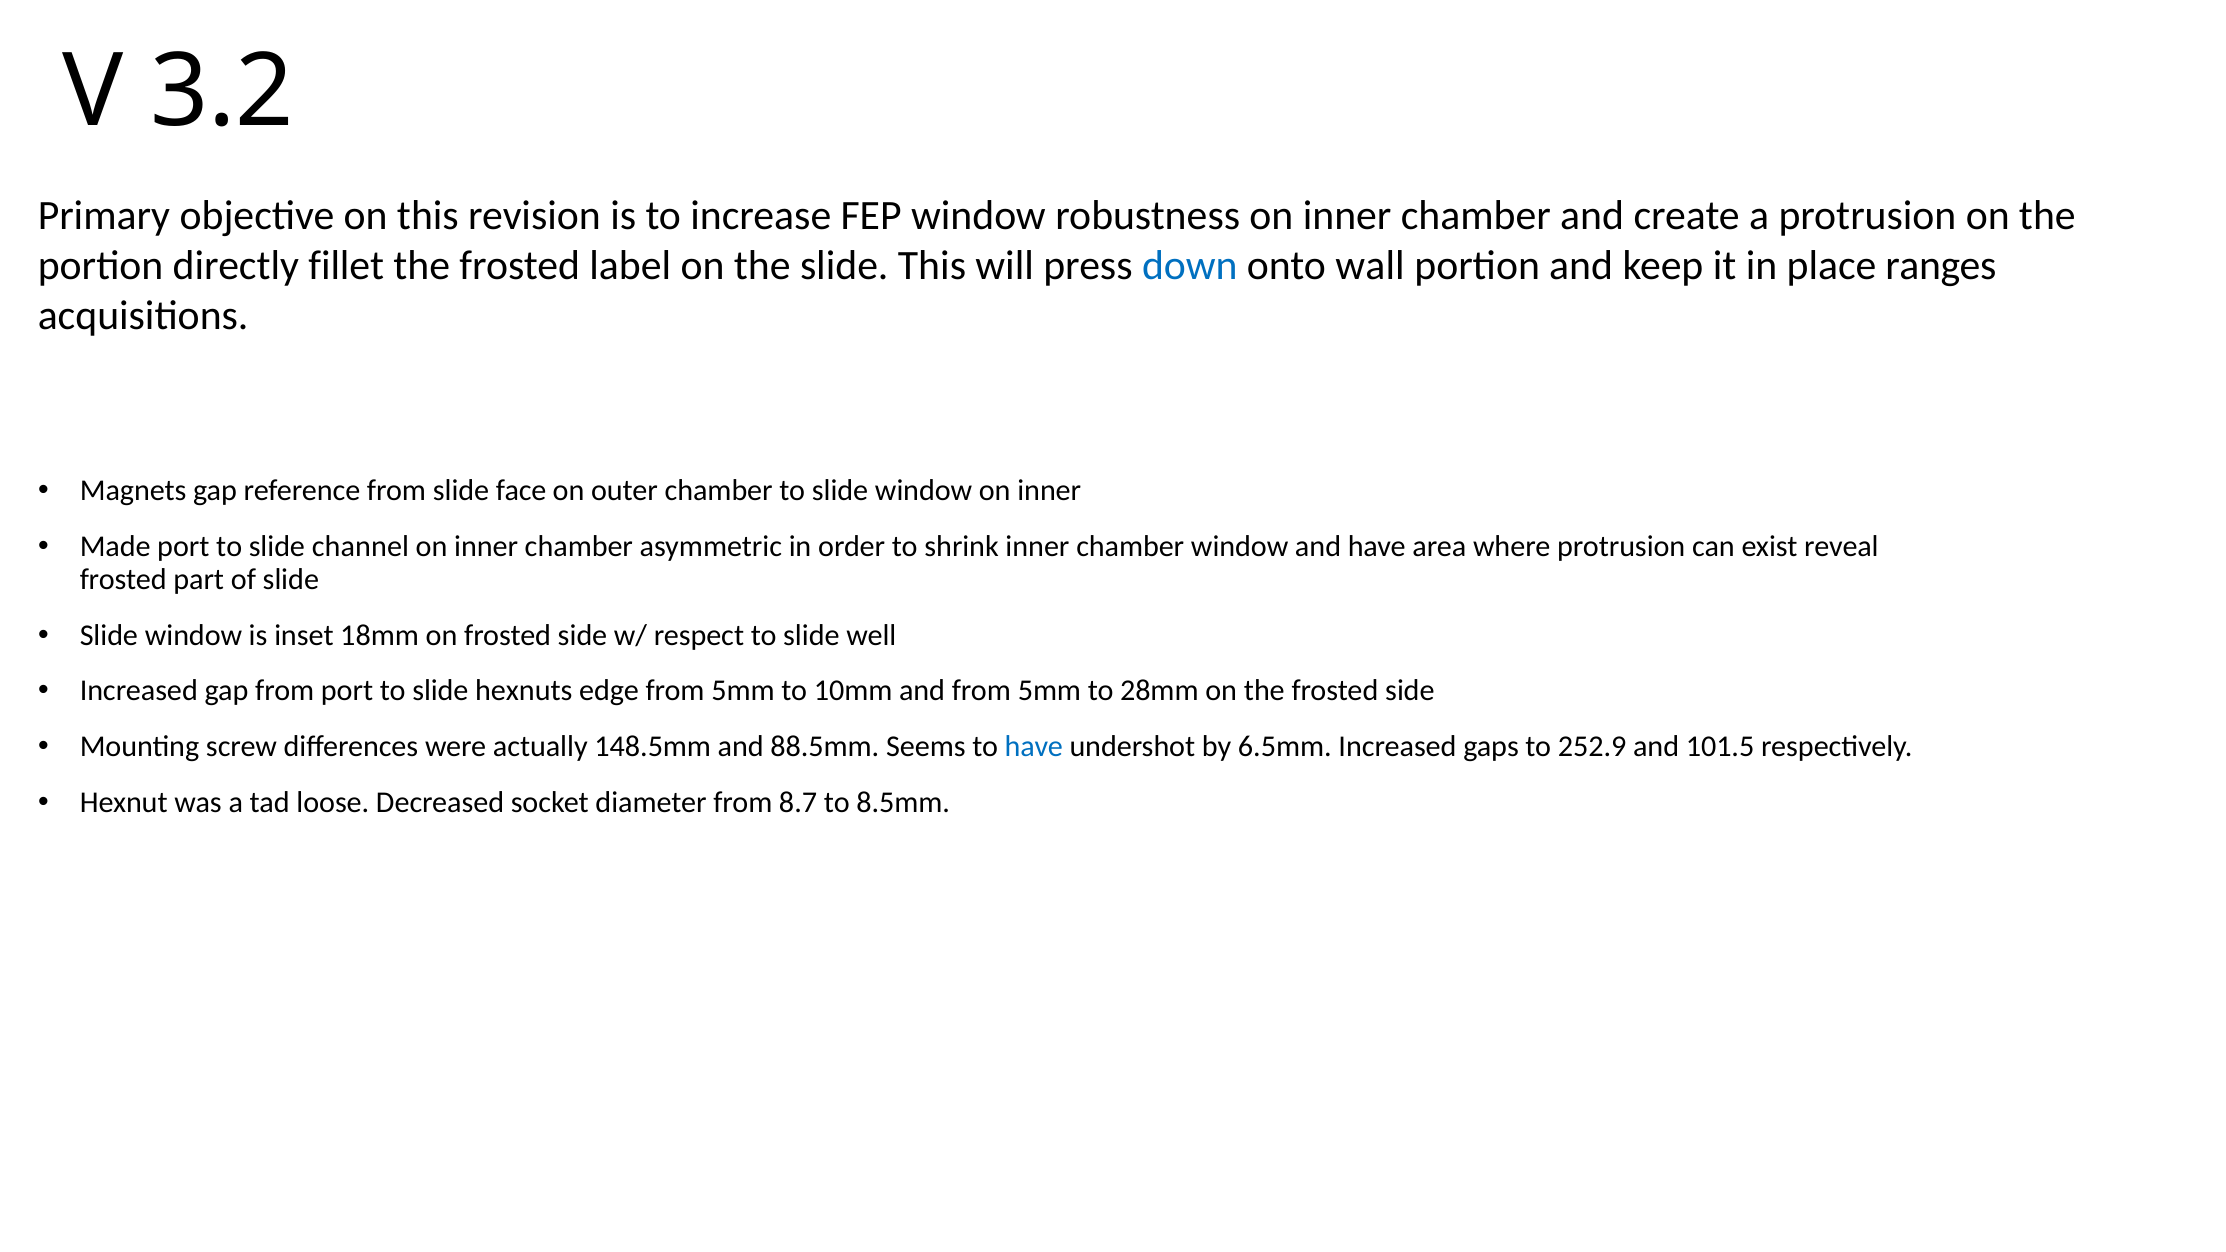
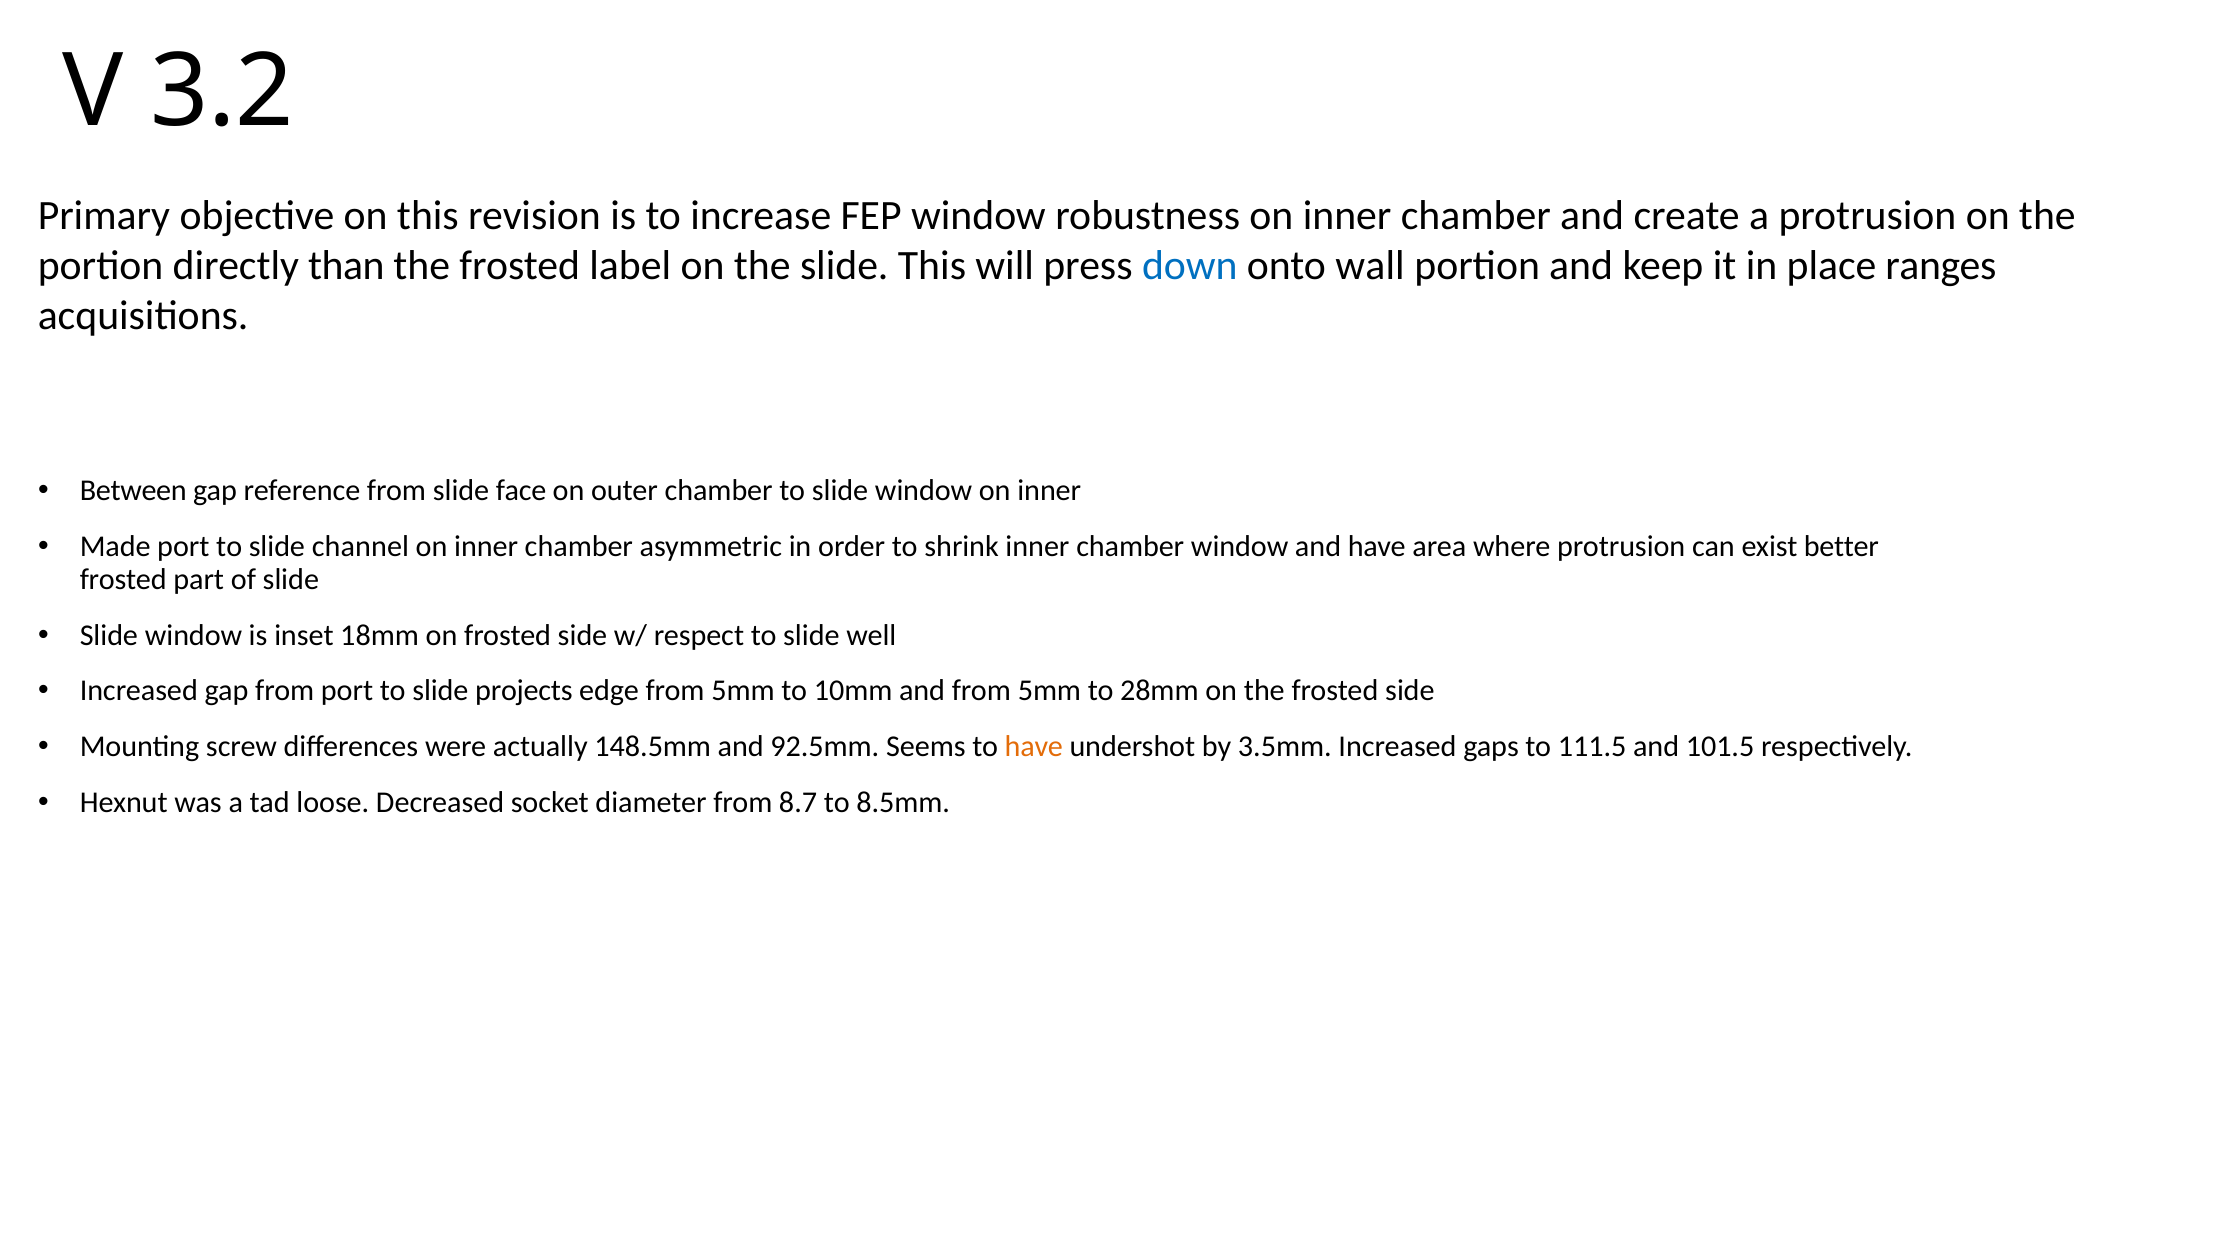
fillet: fillet -> than (346, 265)
Magnets: Magnets -> Between (133, 491)
reveal: reveal -> better (1841, 547)
hexnuts: hexnuts -> projects (524, 691)
88.5mm: 88.5mm -> 92.5mm (825, 747)
have colour: blue -> orange (1034, 747)
6.5mm: 6.5mm -> 3.5mm (1285, 747)
252.9: 252.9 -> 111.5 (1592, 747)
